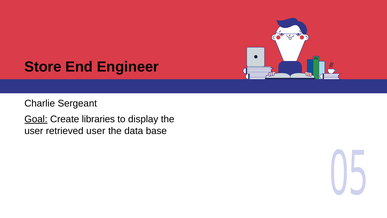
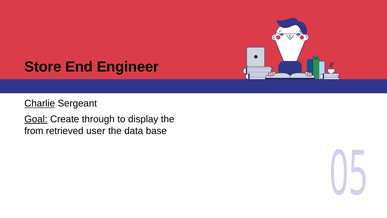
Charlie underline: none -> present (40, 103)
libraries: libraries -> through (98, 119)
user: user -> from (34, 131)
